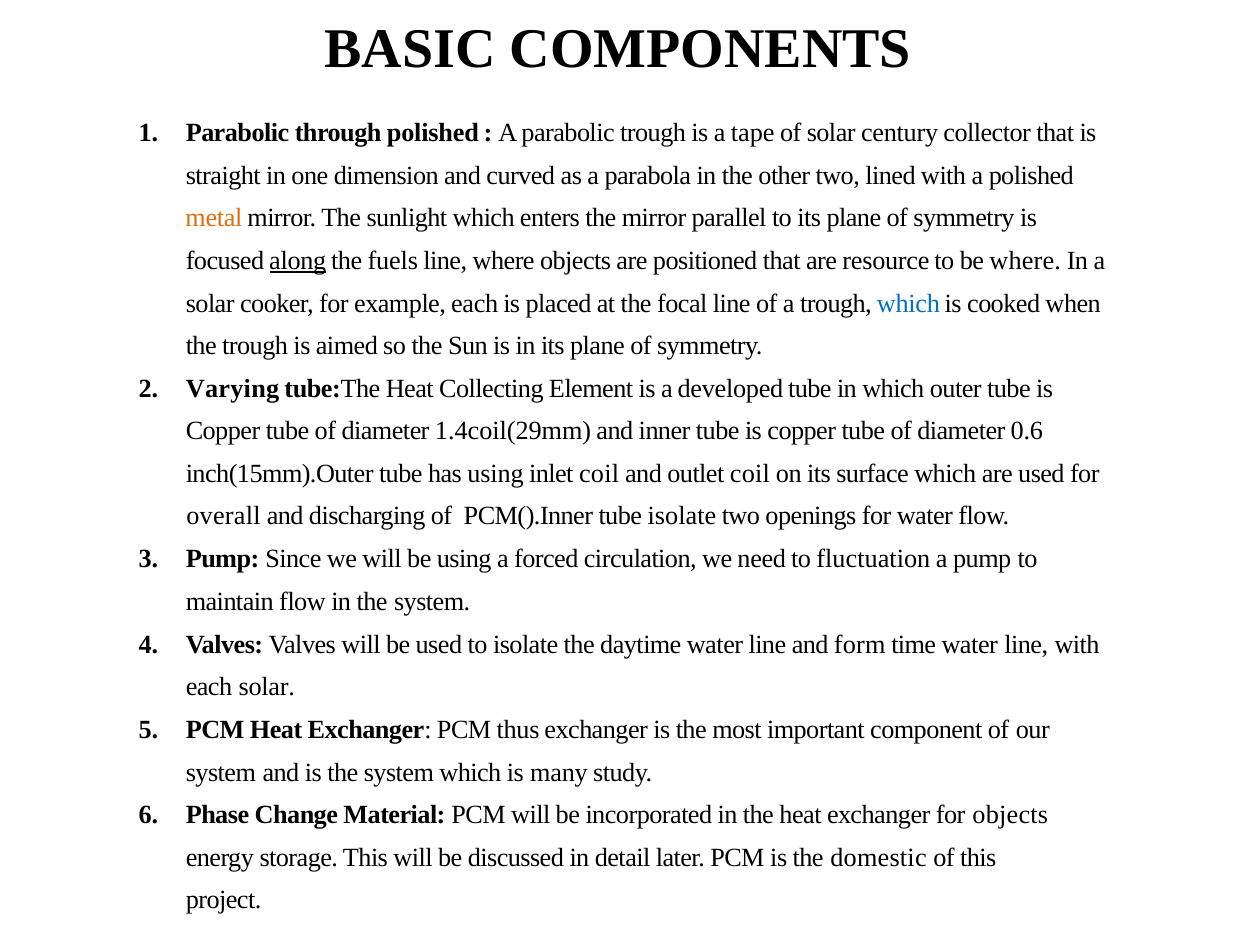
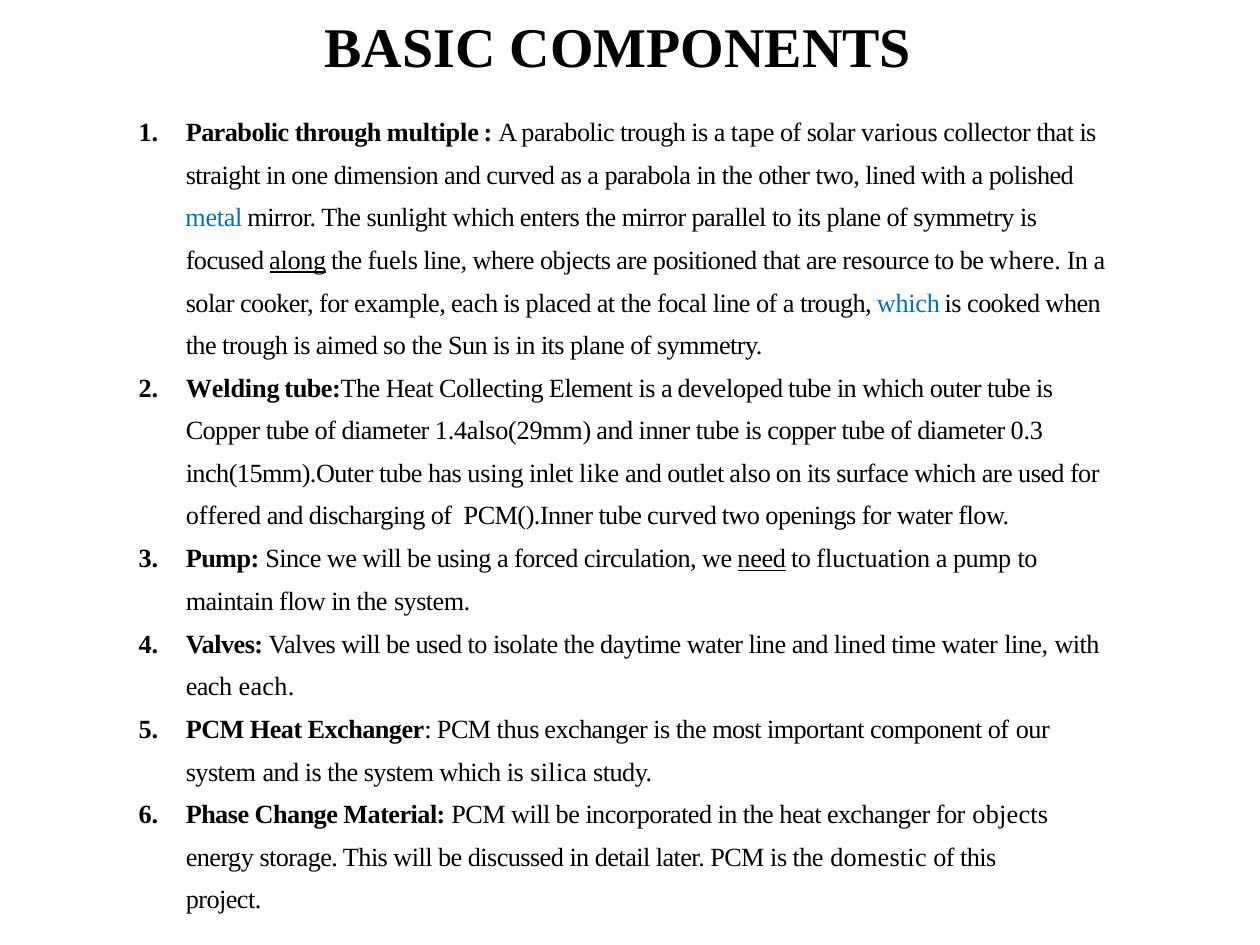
through polished: polished -> multiple (433, 133)
century: century -> various (899, 133)
metal colour: orange -> blue (214, 218)
Varying: Varying -> Welding (233, 389)
1.4coil(29mm: 1.4coil(29mm -> 1.4also(29mm (513, 431)
0.6: 0.6 -> 0.3 (1027, 431)
inlet coil: coil -> like (599, 474)
outlet coil: coil -> also (750, 474)
overall: overall -> offered (224, 516)
tube isolate: isolate -> curved (682, 516)
need underline: none -> present (762, 559)
and form: form -> lined (860, 645)
each solar: solar -> each (267, 687)
many: many -> silica (559, 772)
